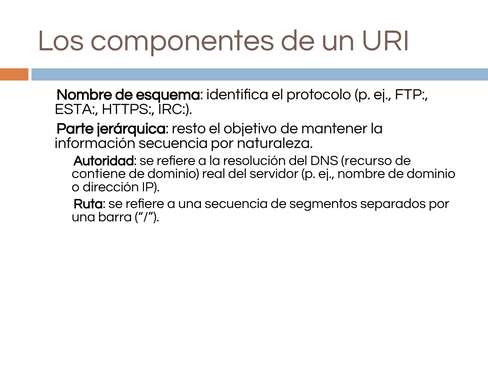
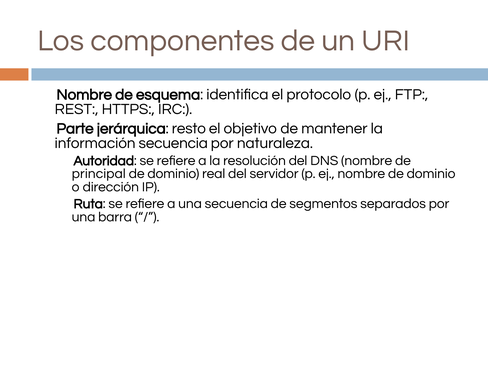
ESTA: ESTA -> REST (77, 109)
DNS recurso: recurso -> nombre (367, 161)
contiene: contiene -> principal (99, 174)
